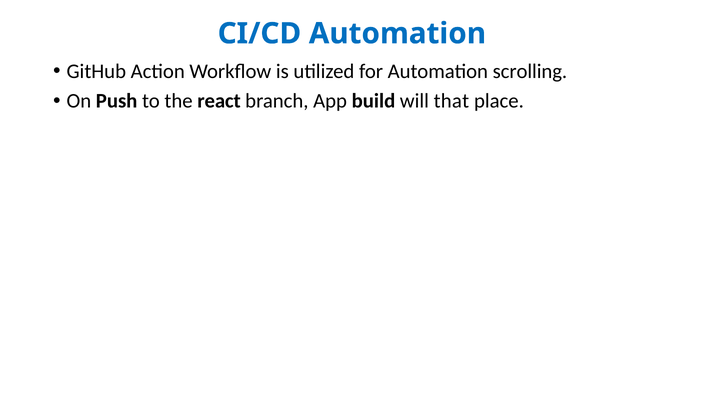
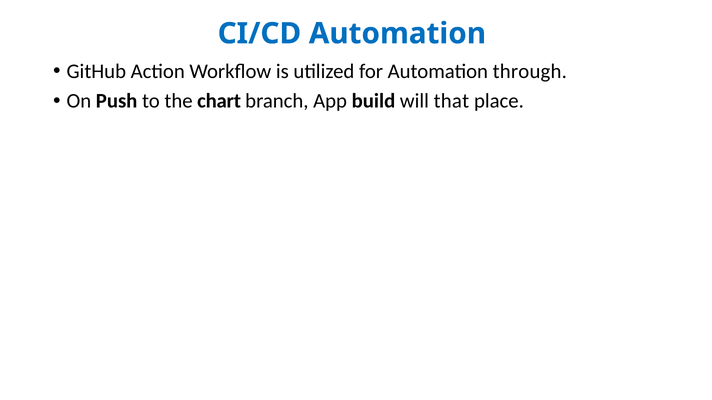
scrolling: scrolling -> through (530, 71)
react: react -> chart (219, 101)
